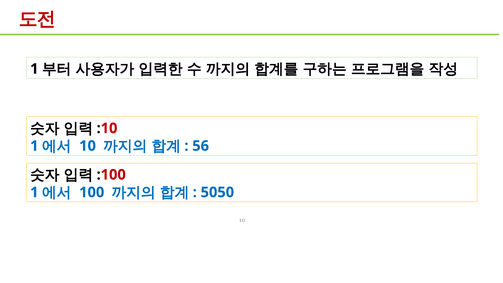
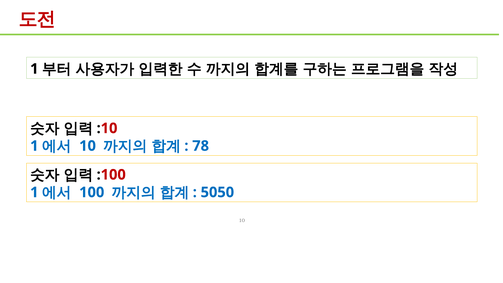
56: 56 -> 78 (201, 146)
